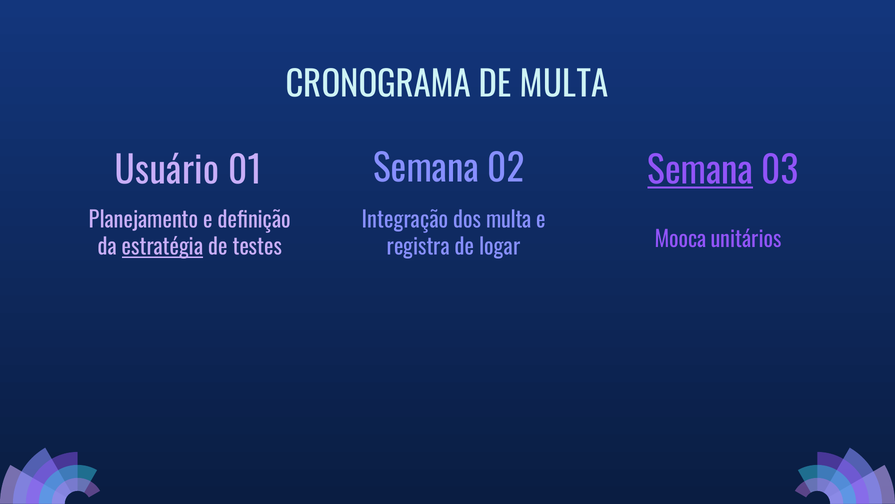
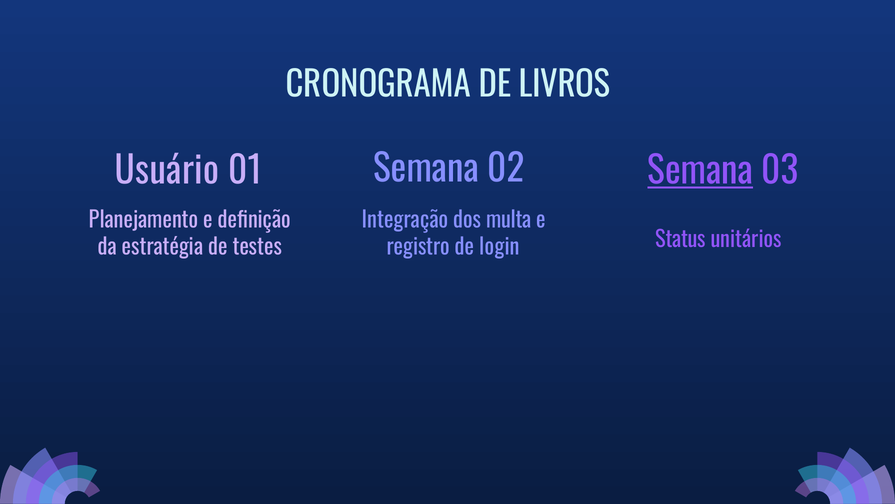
DE MULTA: MULTA -> LIVROS (565, 85)
Mooca: Mooca -> Status (681, 240)
estratégia underline: present -> none (163, 247)
registra: registra -> registro (418, 247)
logar: logar -> login (500, 247)
